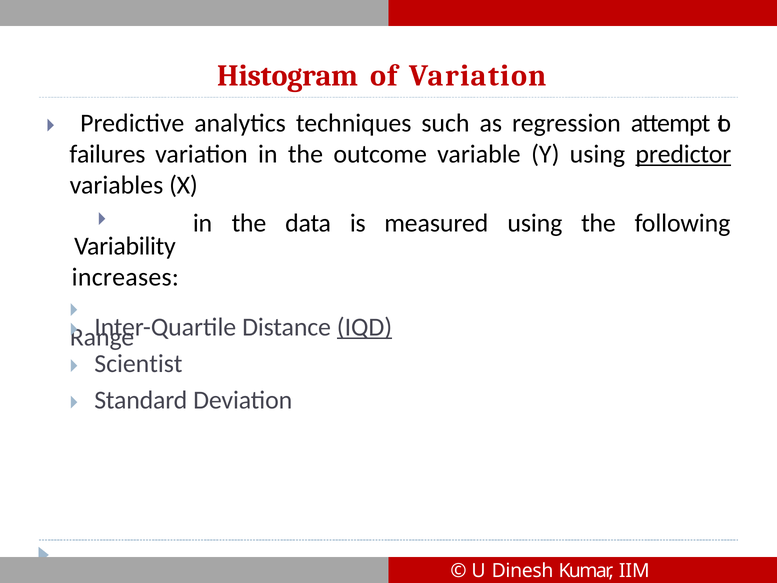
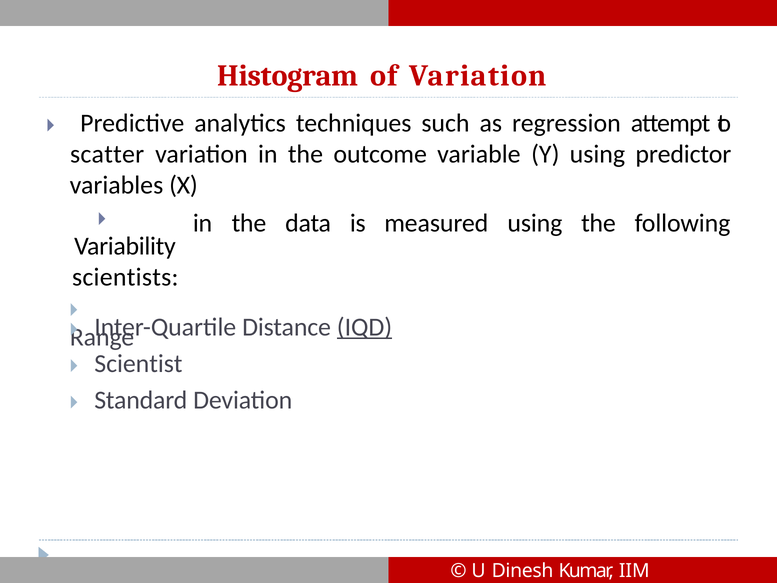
failures: failures -> scatter (107, 154)
predictor underline: present -> none (683, 154)
increases: increases -> scientists (125, 277)
